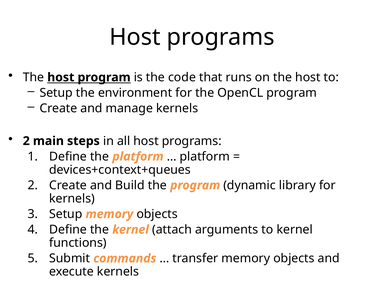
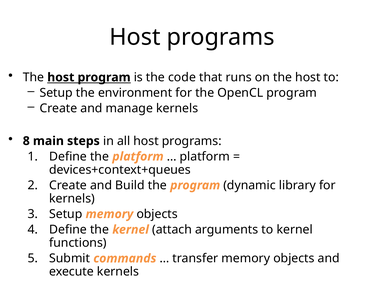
2: 2 -> 8 (26, 141)
